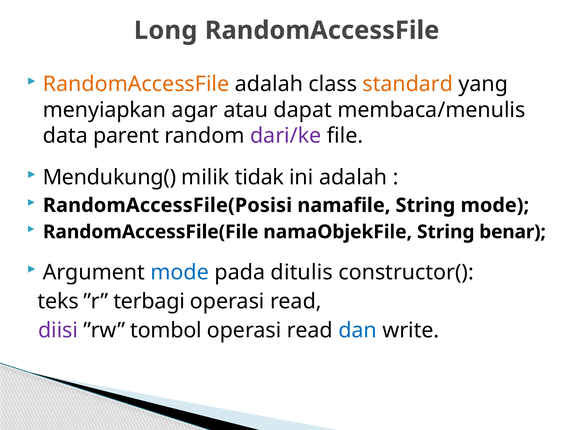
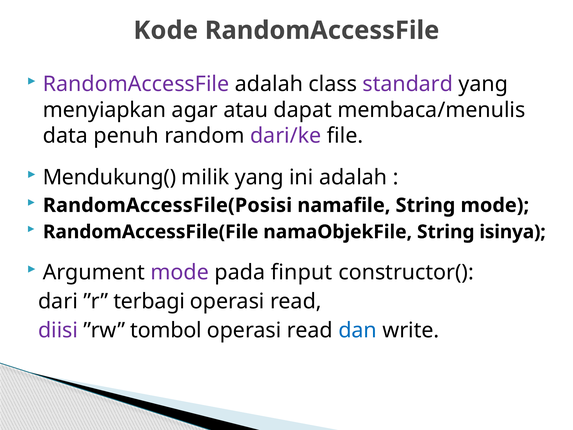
Long: Long -> Kode (166, 30)
RandomAccessFile colour: orange -> purple (136, 84)
standard colour: orange -> purple (408, 84)
parent: parent -> penuh (126, 136)
milik tidak: tidak -> yang (259, 177)
benar: benar -> isinya (513, 232)
mode colour: blue -> purple (180, 272)
ditulis: ditulis -> finput (302, 272)
teks: teks -> dari (58, 301)
